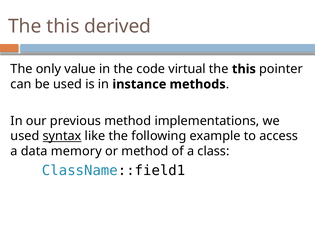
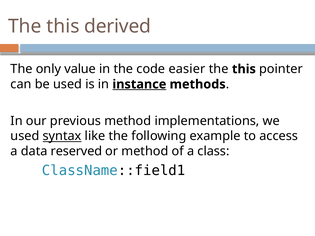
virtual: virtual -> easier (187, 69)
instance underline: none -> present (139, 84)
memory: memory -> reserved (76, 151)
